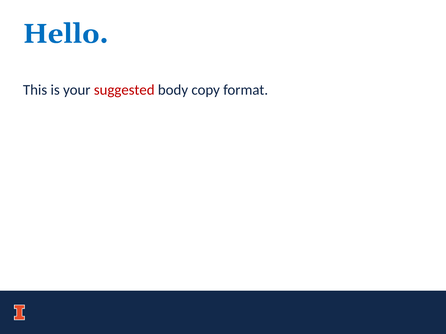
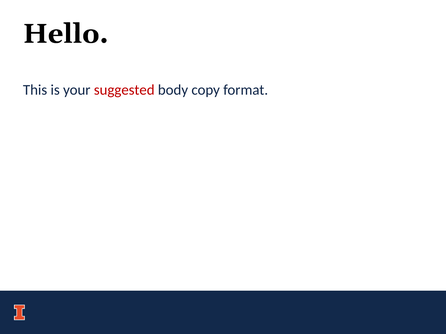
Hello colour: blue -> black (66, 34)
